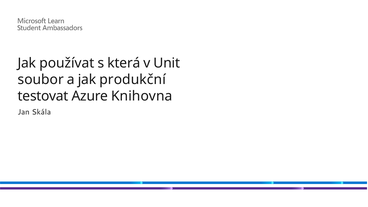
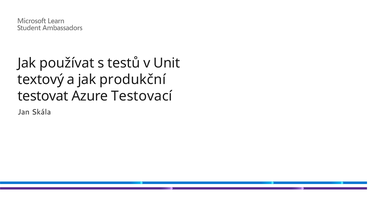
která: která -> testů (124, 63)
soubor: soubor -> textový (41, 80)
Knihovna: Knihovna -> Testovací (142, 96)
